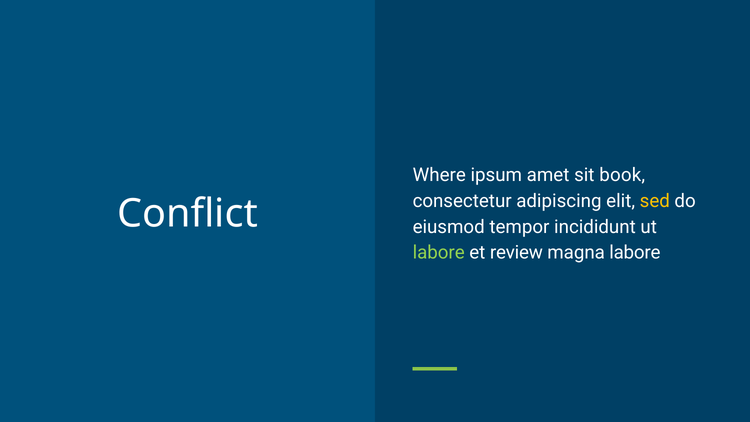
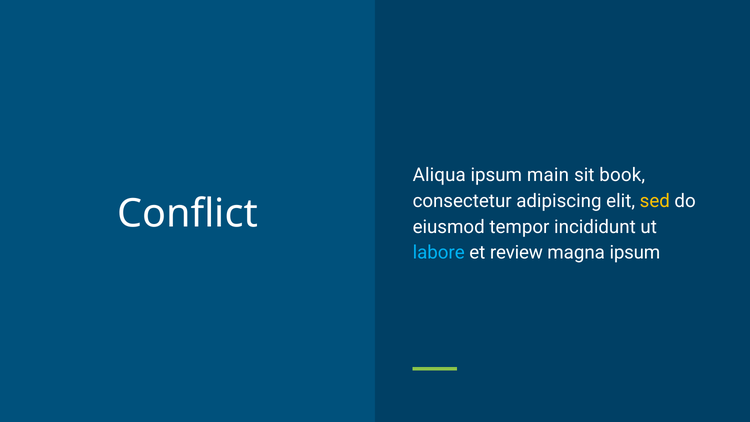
Where: Where -> Aliqua (439, 175)
amet: amet -> main (548, 175)
labore colour: light green -> light blue (439, 253)
magna labore: labore -> ipsum (635, 253)
